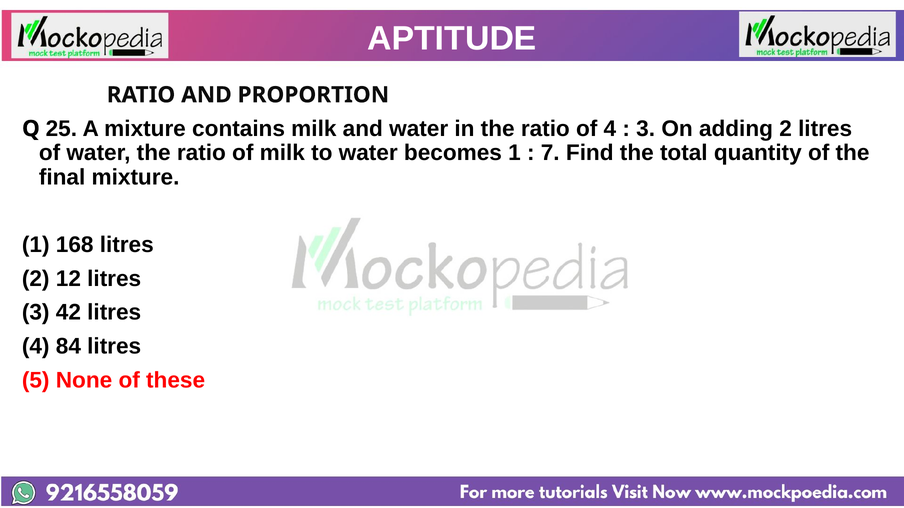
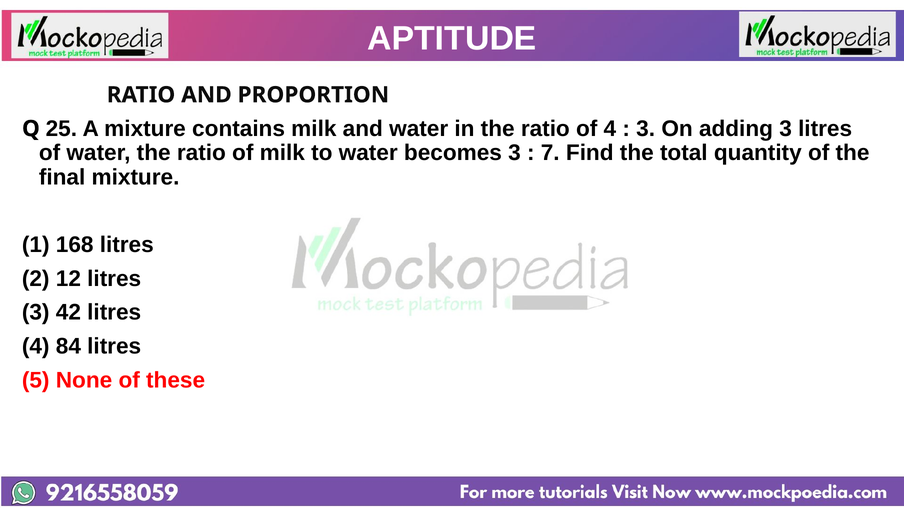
adding 2: 2 -> 3 (786, 129)
becomes 1: 1 -> 3 (514, 153)
